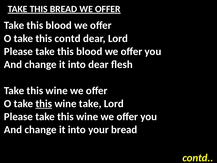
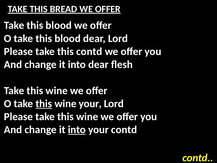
O take this contd: contd -> blood (68, 38)
Please take this blood: blood -> contd (89, 51)
wine take: take -> your (90, 103)
into underline: none -> present (77, 130)
your bread: bread -> contd (124, 130)
